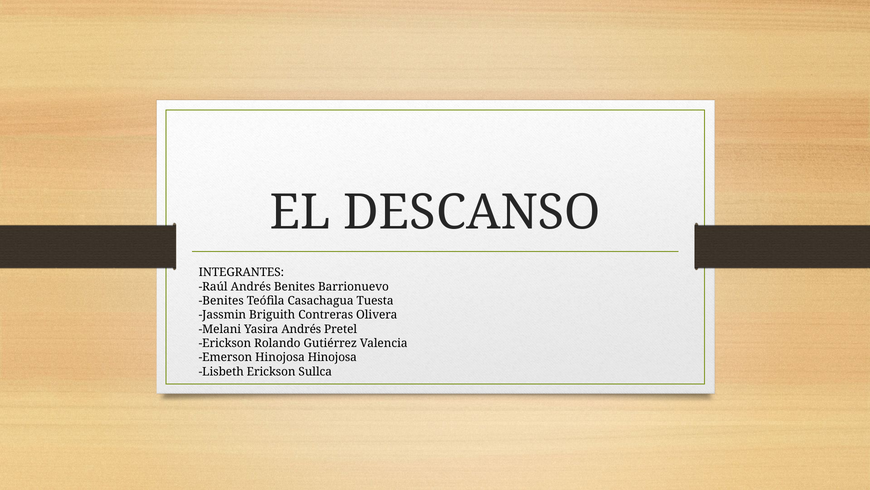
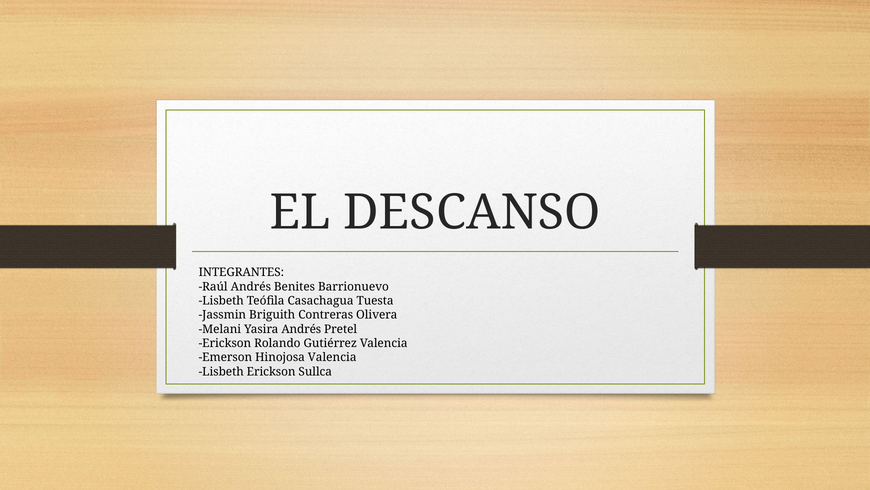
Benites: Benites -> Lisbeth (221, 300)
Hinojosa Hinojosa: Hinojosa -> Valencia (332, 357)
